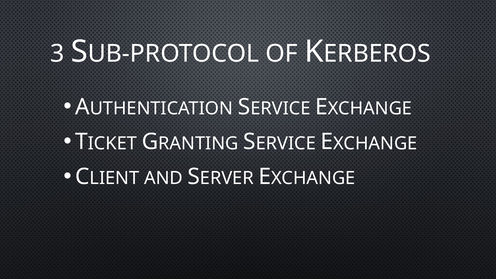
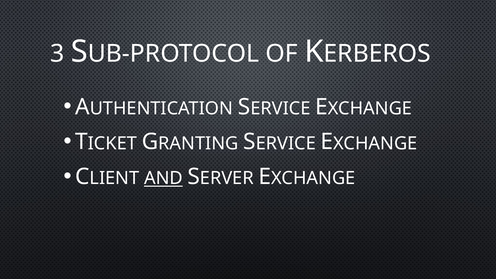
AND underline: none -> present (163, 178)
